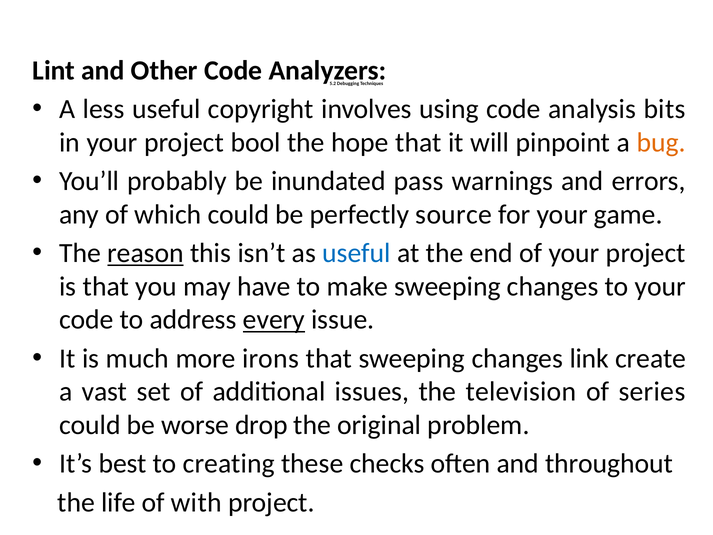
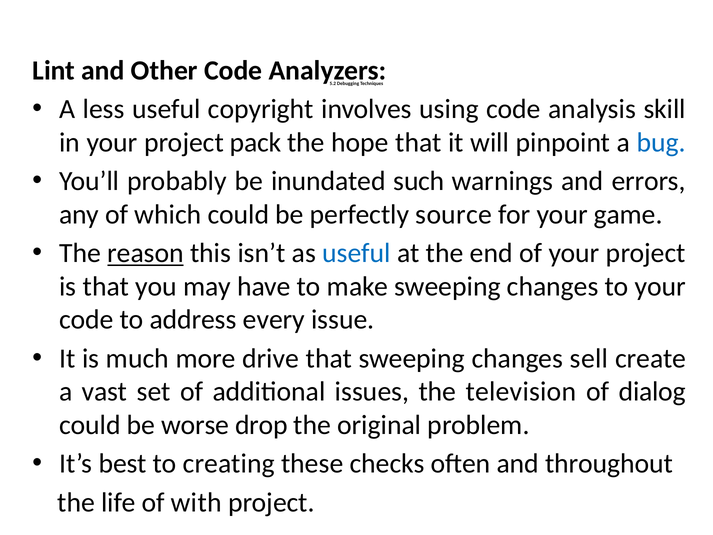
bits: bits -> skill (665, 109)
bool: bool -> pack (256, 142)
bug colour: orange -> blue (661, 142)
pass: pass -> such (419, 181)
every underline: present -> none (274, 320)
irons: irons -> drive (271, 358)
link: link -> sell (589, 358)
series: series -> dialog (652, 392)
